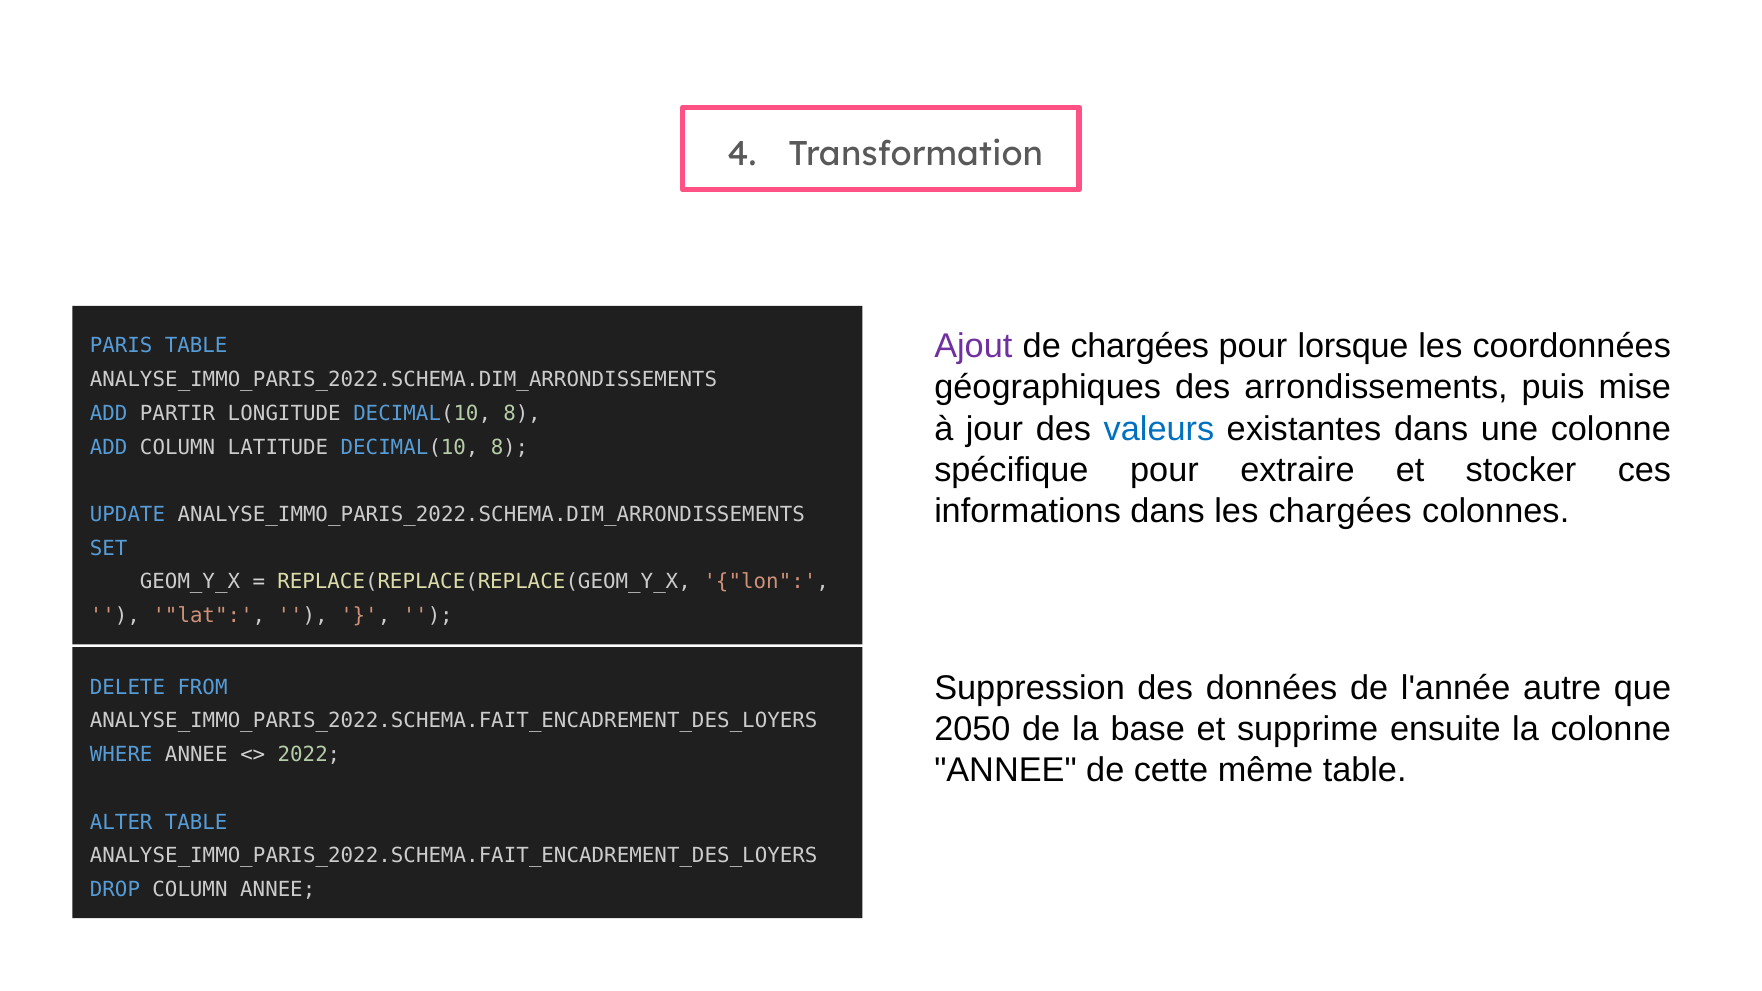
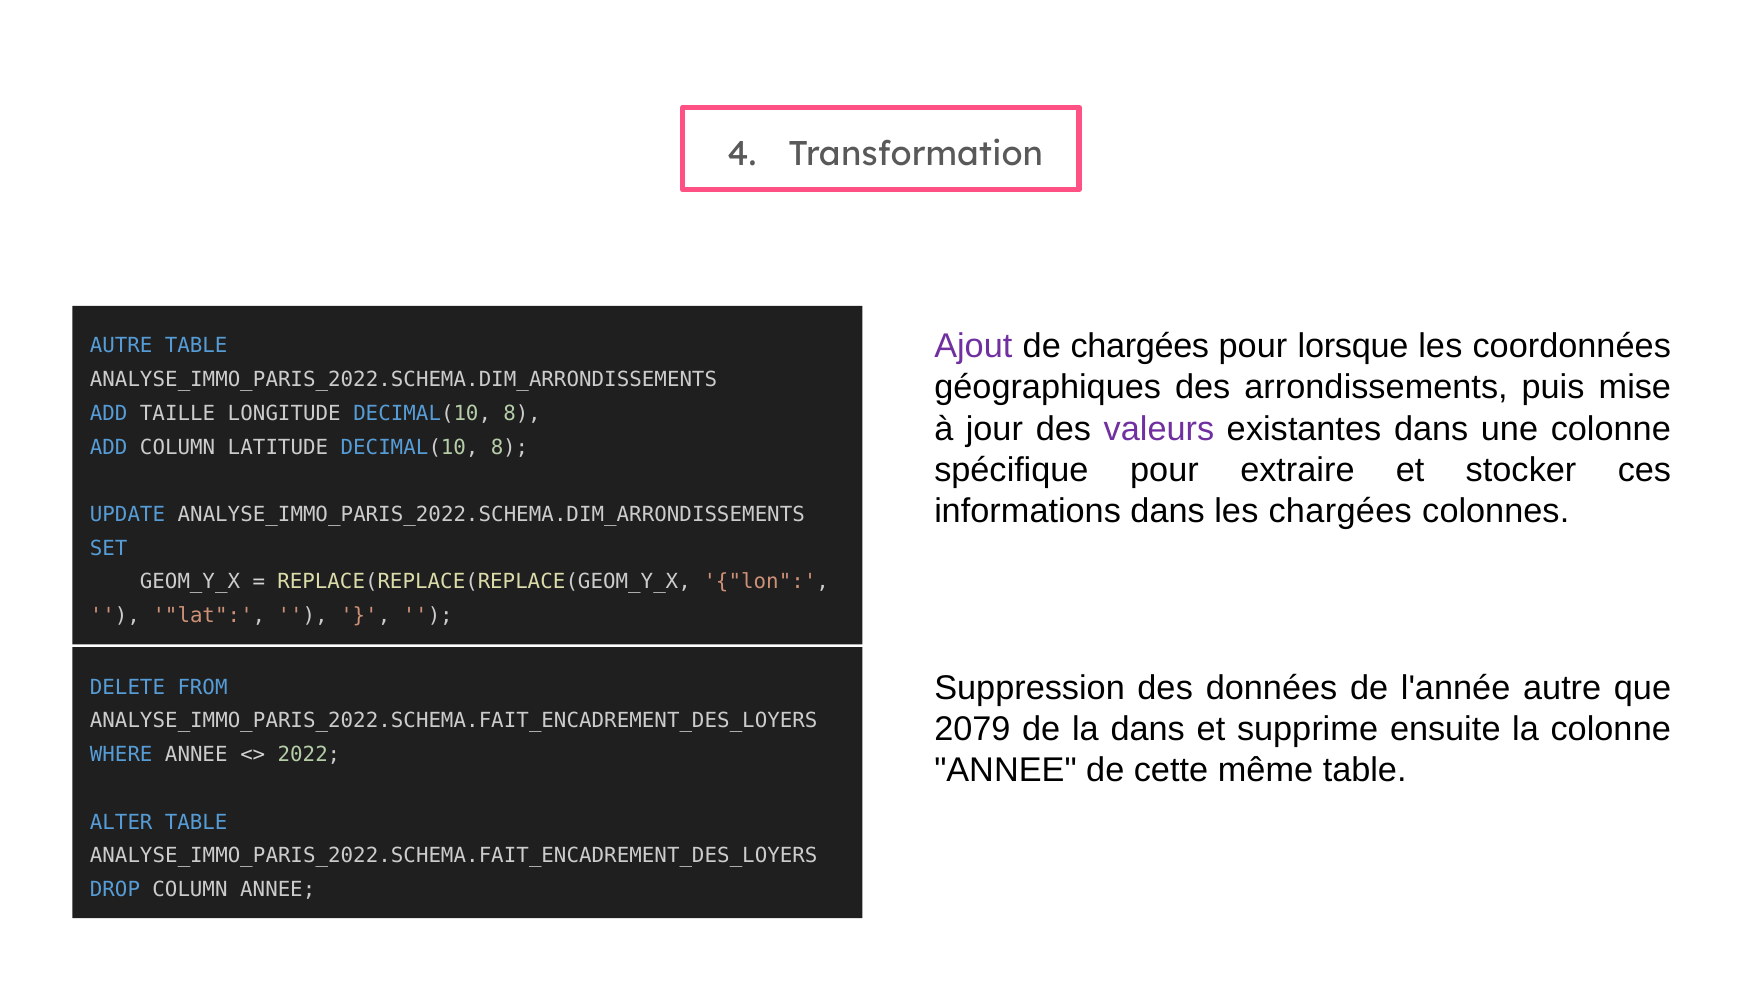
PARIS: PARIS -> AUTRE (121, 346)
PARTIR: PARTIR -> TAILLE (178, 414)
valeurs colour: blue -> purple (1159, 429)
2050: 2050 -> 2079 (972, 729)
la base: base -> dans (1148, 729)
